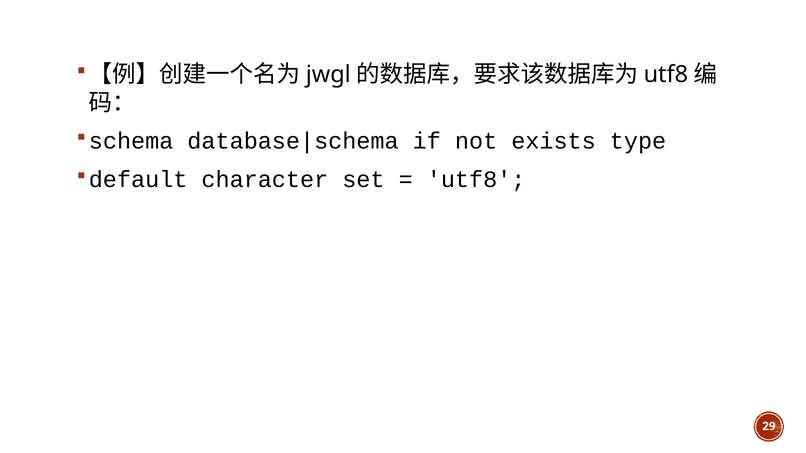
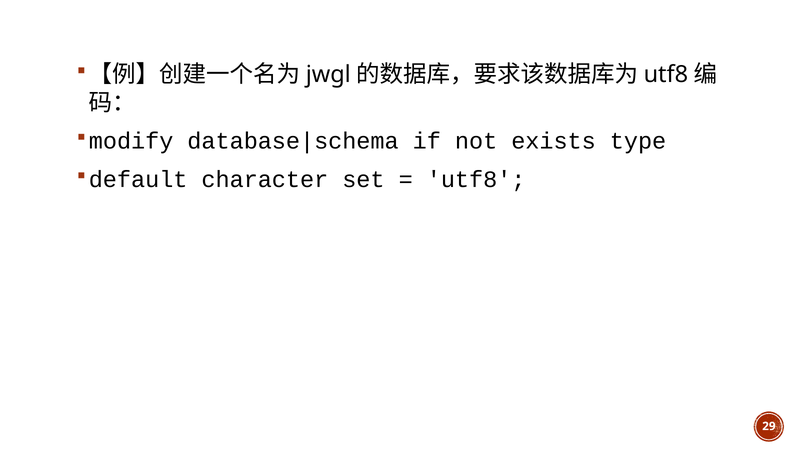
schema: schema -> modify (131, 141)
